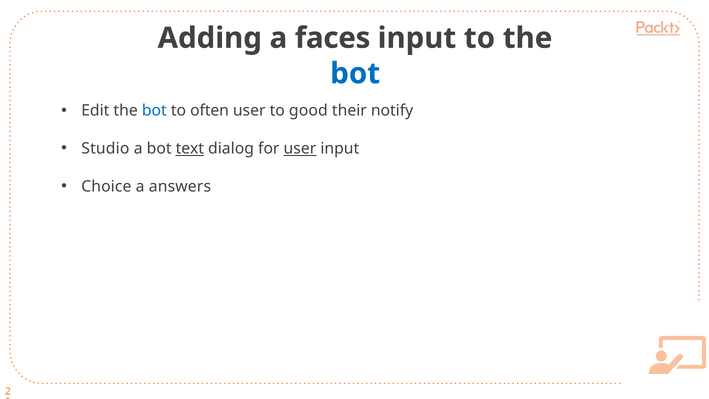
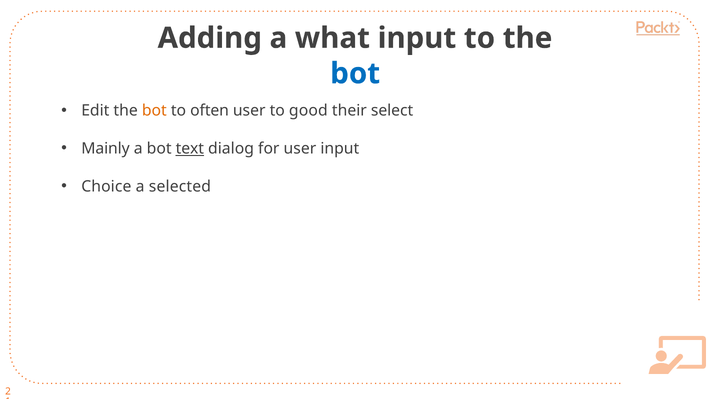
faces: faces -> what (332, 38)
bot colour: blue -> orange (154, 111)
notify: notify -> select (392, 111)
Studio: Studio -> Mainly (105, 149)
user underline: present -> none (300, 149)
answers: answers -> selected (180, 186)
